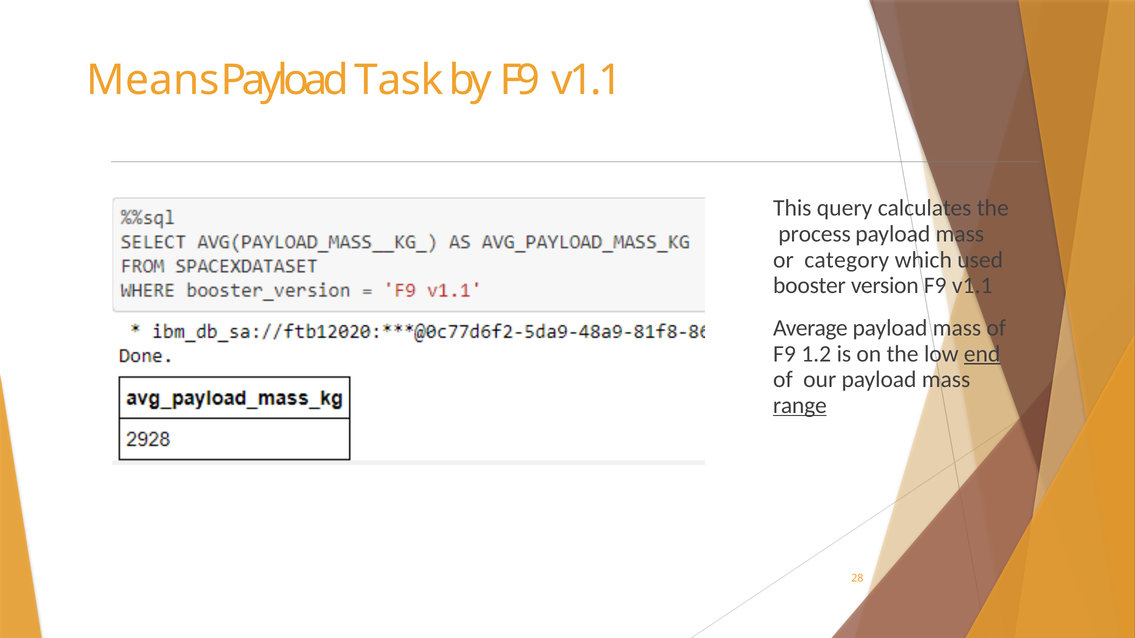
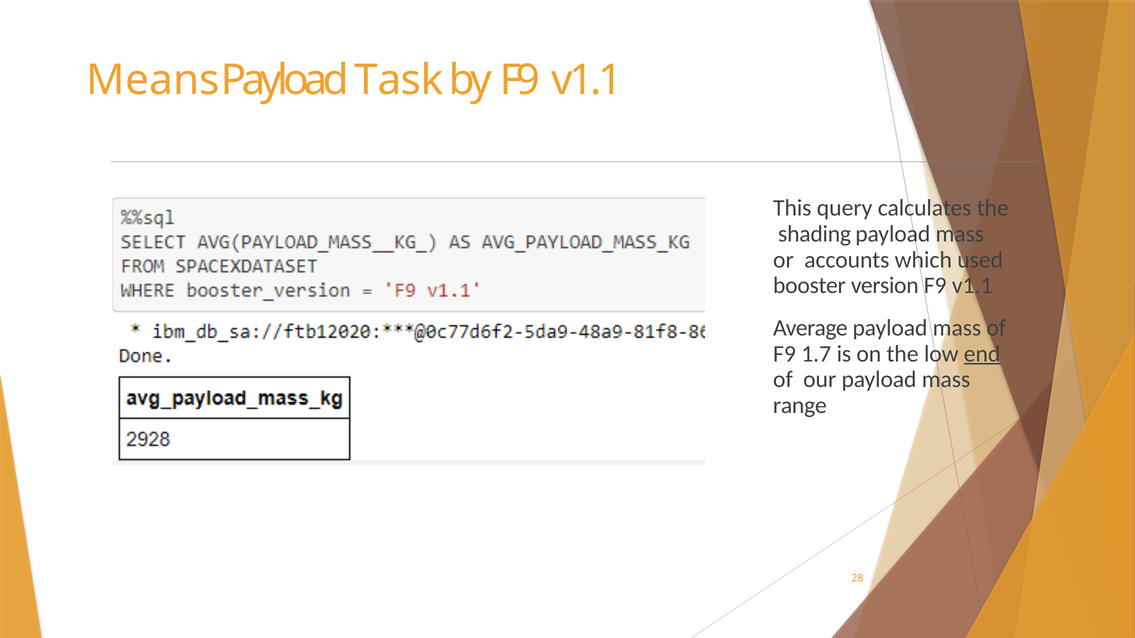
process: process -> shading (815, 234)
category: category -> accounts (847, 260)
1.2: 1.2 -> 1.7 (816, 354)
range underline: present -> none (800, 406)
